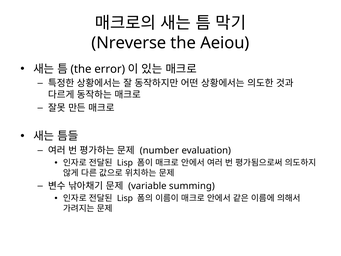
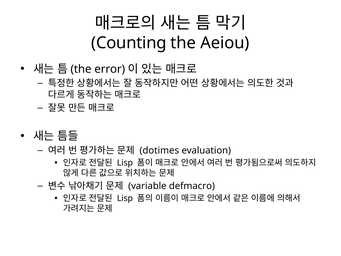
Nreverse: Nreverse -> Counting (129, 43)
number: number -> dotimes (159, 150)
summing: summing -> defmacro (192, 186)
